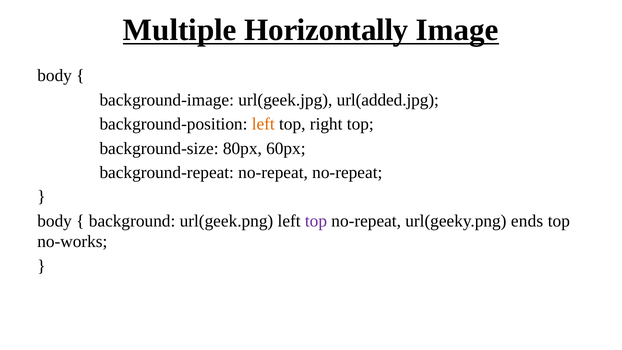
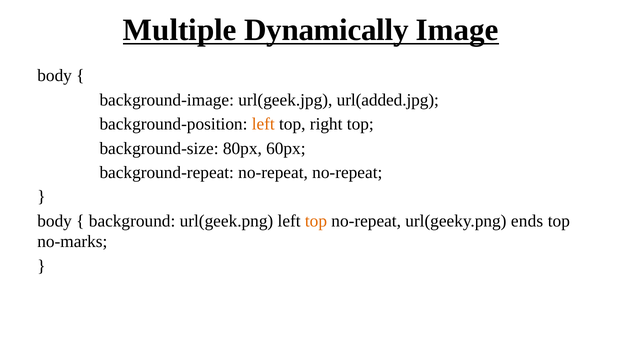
Horizontally: Horizontally -> Dynamically (326, 30)
top colour: purple -> orange (316, 221)
no-works: no-works -> no-marks (72, 242)
